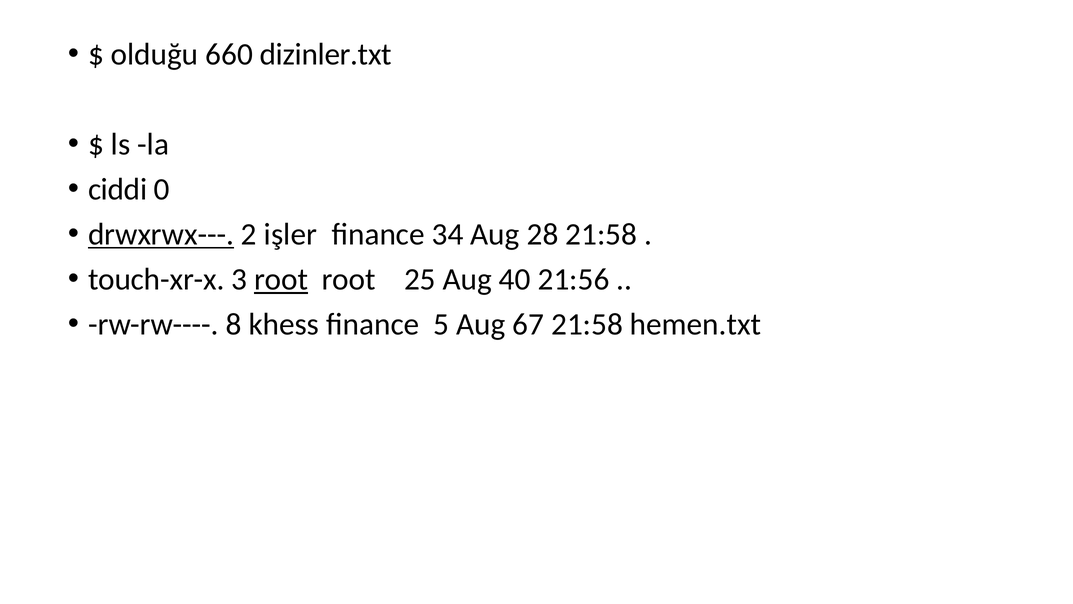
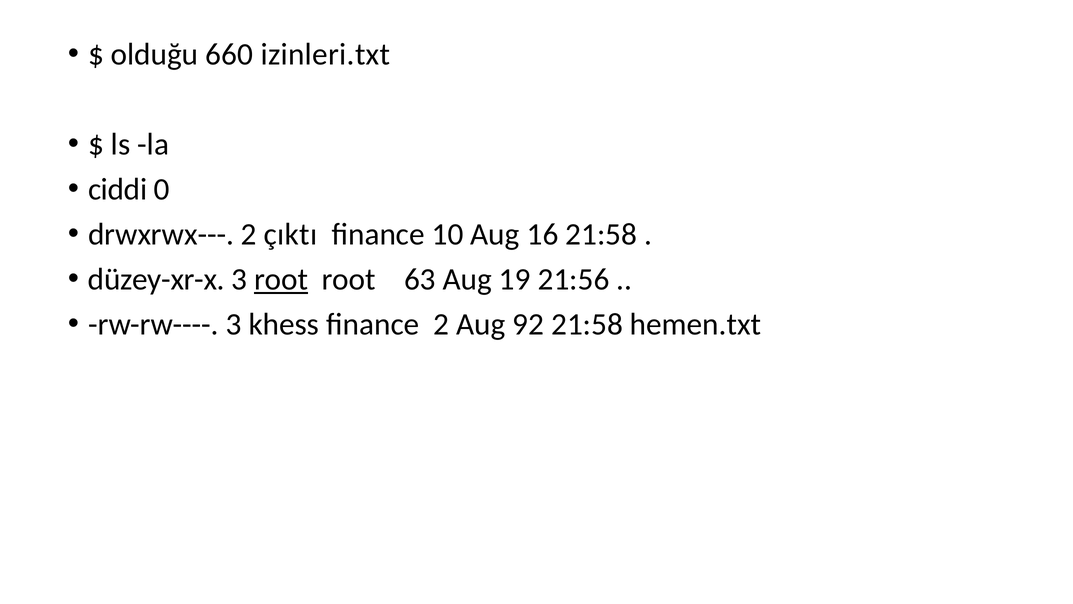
dizinler.txt: dizinler.txt -> izinleri.txt (325, 54)
drwxrwx--- underline: present -> none (161, 234)
işler: işler -> çıktı (290, 234)
34: 34 -> 10 (448, 234)
28: 28 -> 16 (543, 234)
touch-xr-x: touch-xr-x -> düzey-xr-x (156, 279)
25: 25 -> 63 (420, 279)
40: 40 -> 19 (515, 279)
rw-rw---- 8: 8 -> 3 (234, 324)
finance 5: 5 -> 2 (441, 324)
67: 67 -> 92 (528, 324)
